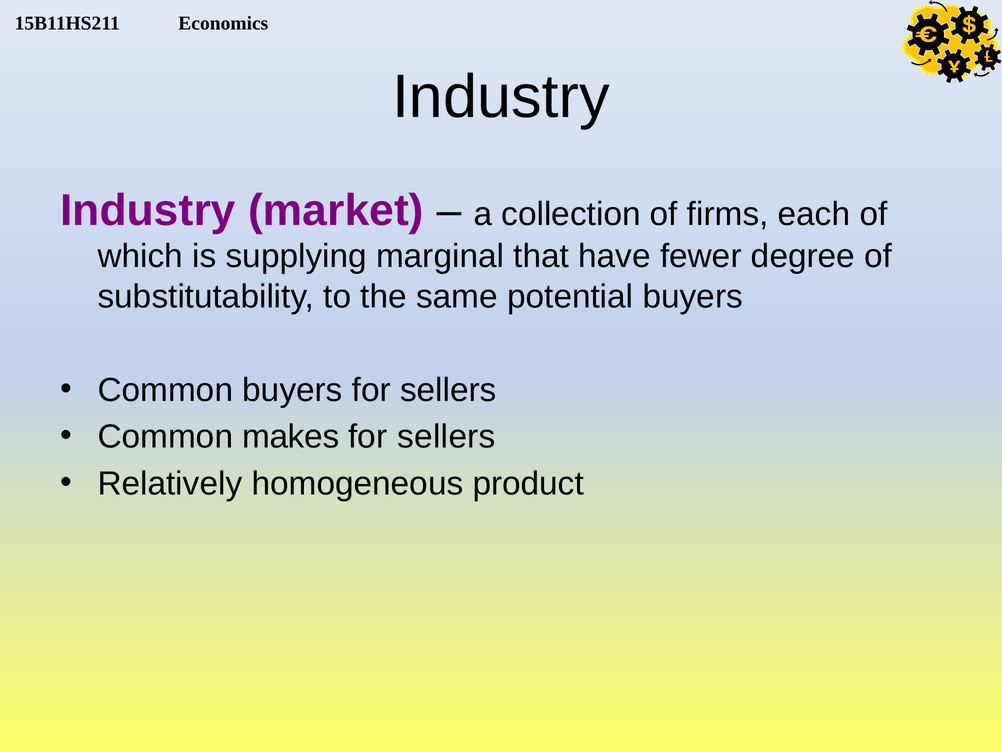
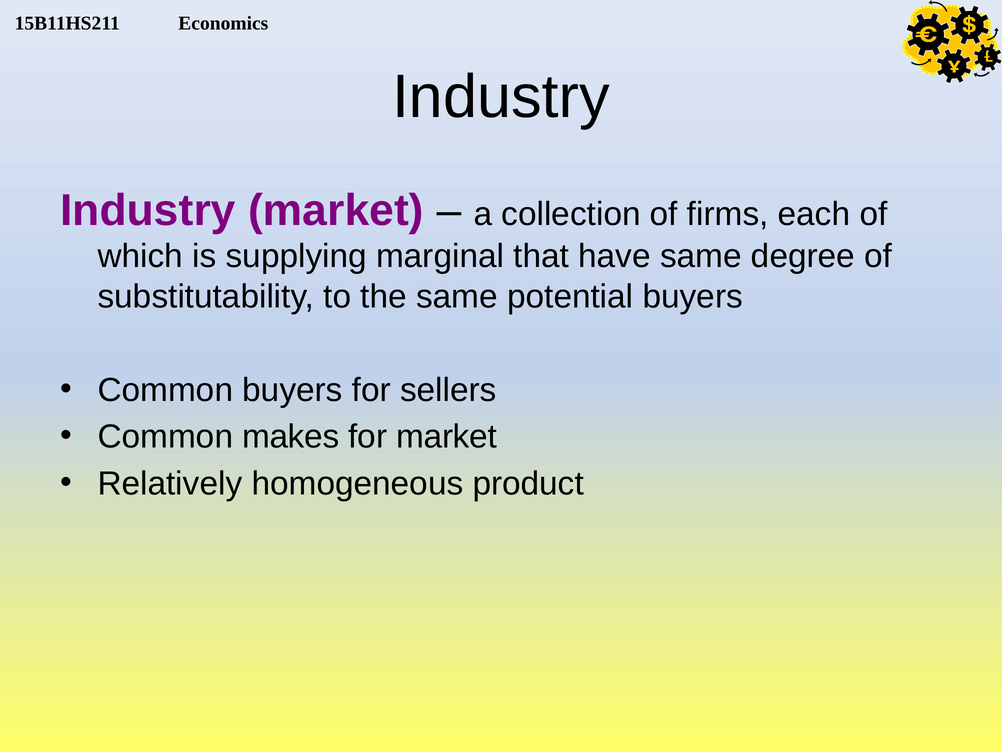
have fewer: fewer -> same (701, 256)
sellers: sellers -> market (447, 437)
